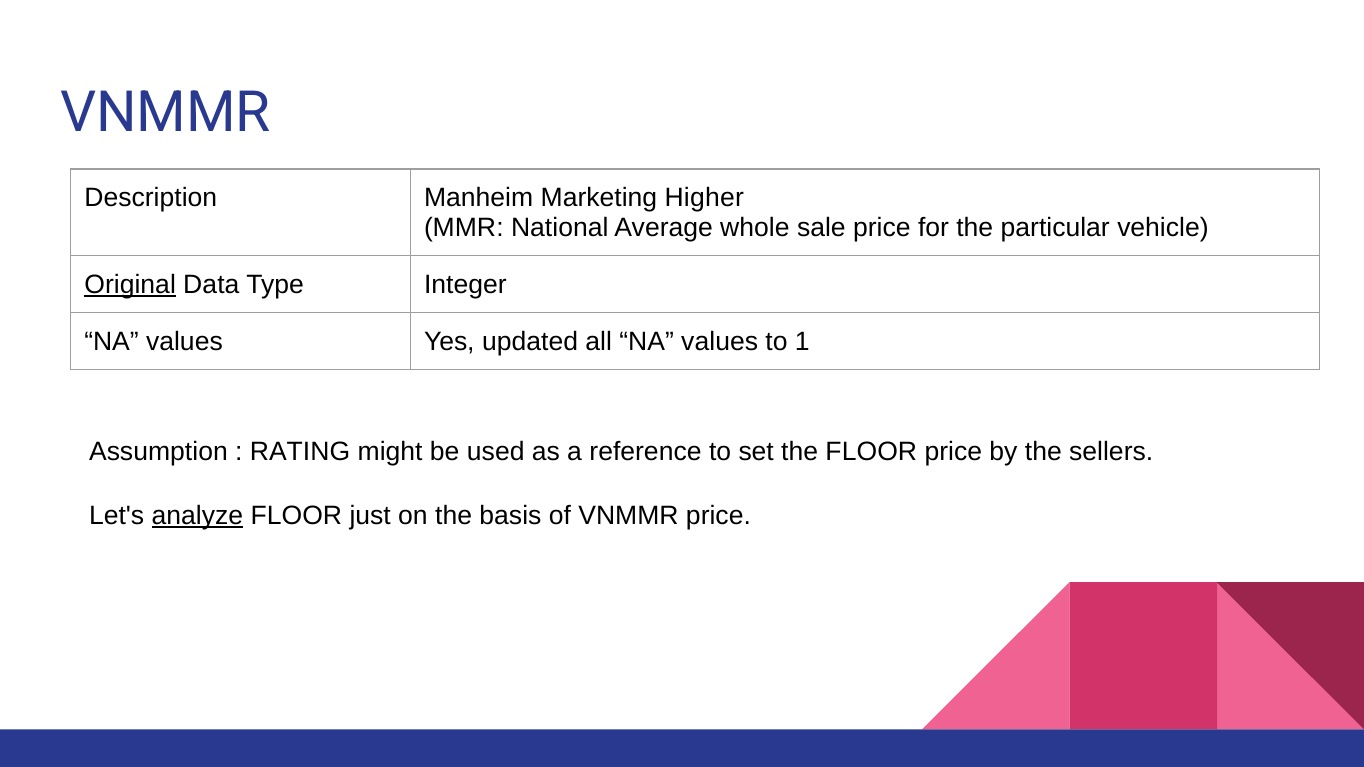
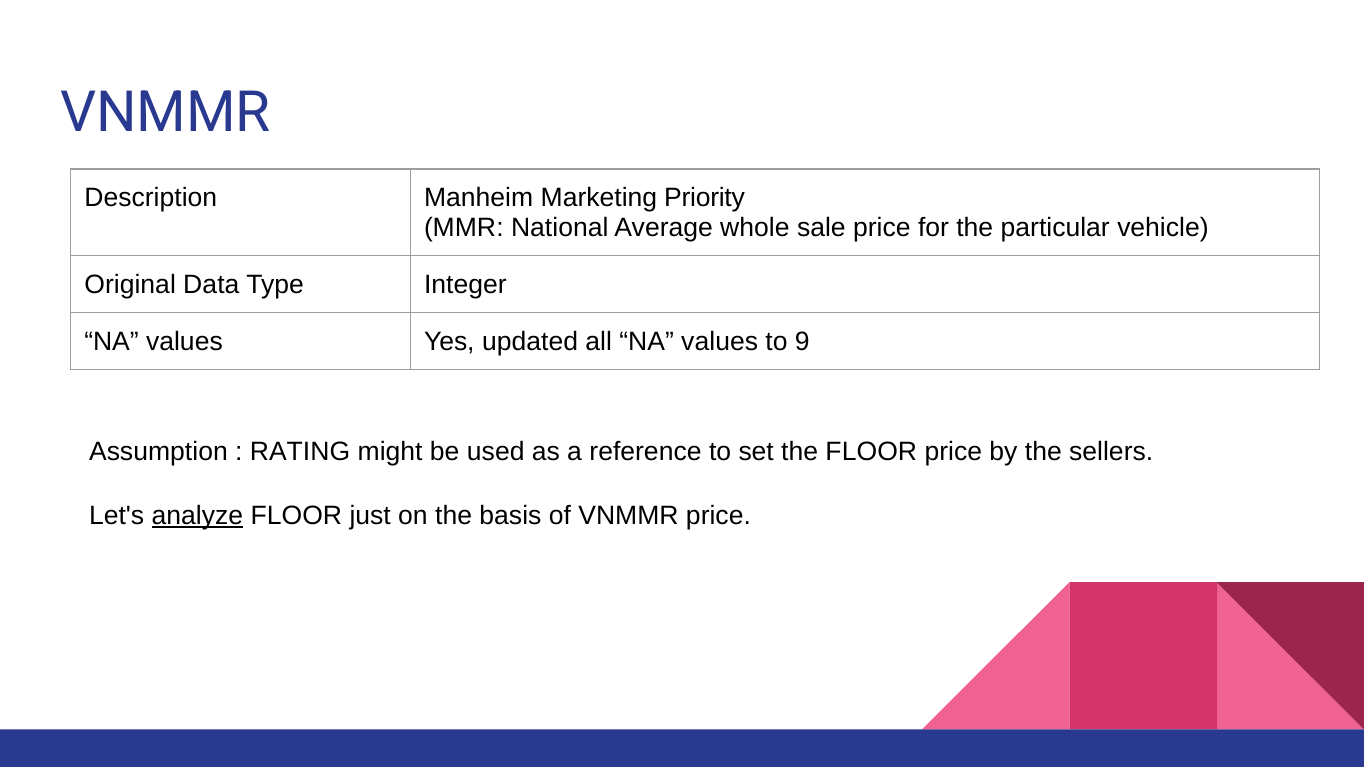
Higher: Higher -> Priority (705, 198)
Original underline: present -> none (130, 285)
1: 1 -> 9 (802, 342)
